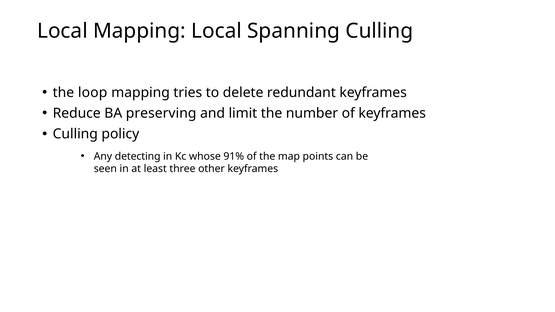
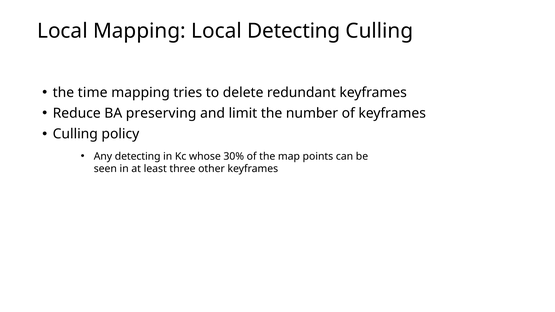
Local Spanning: Spanning -> Detecting (294, 31)
loop: loop -> time (93, 93)
91%: 91% -> 30% (234, 157)
